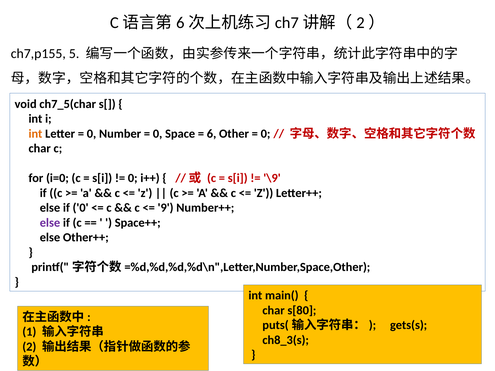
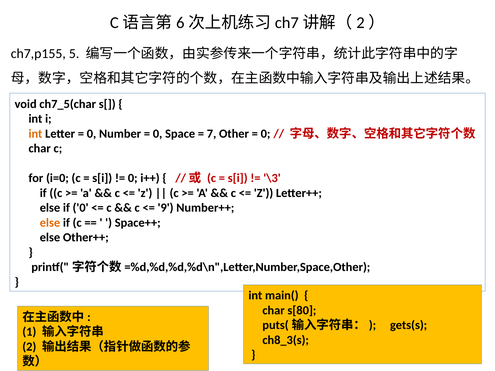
6: 6 -> 7 (212, 134)
\9: \9 -> \3 (272, 178)
else colour: purple -> orange (50, 223)
